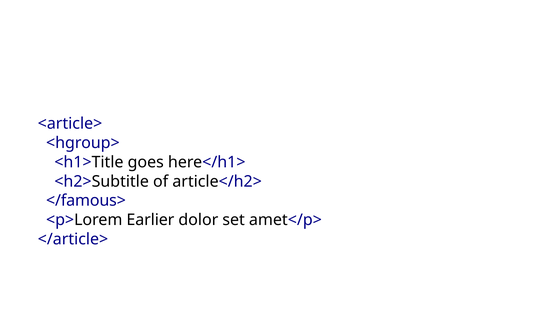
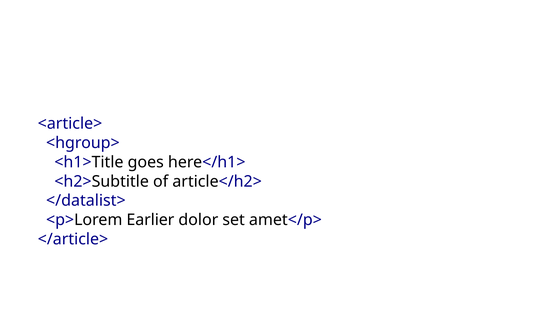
</famous>: </famous> -> </datalist> (86, 201)
